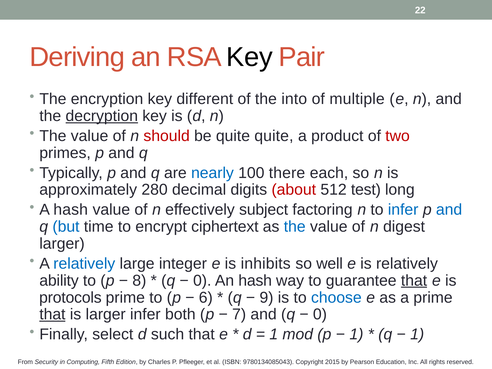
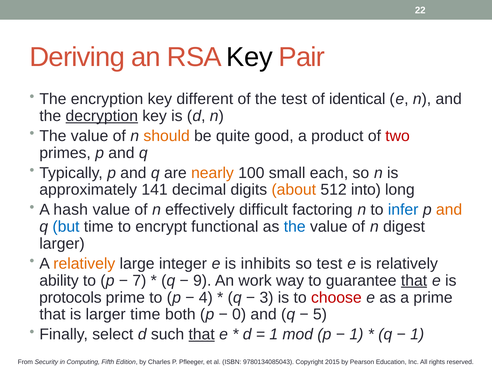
the into: into -> test (294, 99)
multiple: multiple -> identical (357, 99)
should colour: red -> orange (167, 136)
quite quite: quite -> good (274, 136)
nearly colour: blue -> orange (212, 173)
there: there -> small (287, 173)
280: 280 -> 141 (155, 190)
about colour: red -> orange (294, 190)
test: test -> into (366, 190)
subject: subject -> difficult (264, 210)
and colour: blue -> orange (449, 210)
ciphertext: ciphertext -> functional (225, 227)
relatively colour: blue -> orange (84, 264)
so well: well -> test (329, 264)
8: 8 -> 7 (139, 281)
0: 0 -> 9 (202, 281)
An hash: hash -> work (255, 281)
6: 6 -> 4 (206, 298)
9: 9 -> 3 (266, 298)
choose colour: blue -> red (336, 298)
that underline: present -> none (52, 314)
larger infer: infer -> time (145, 314)
7: 7 -> 0 (239, 314)
0: 0 -> 5 (320, 314)
that underline: none -> present (202, 334)
